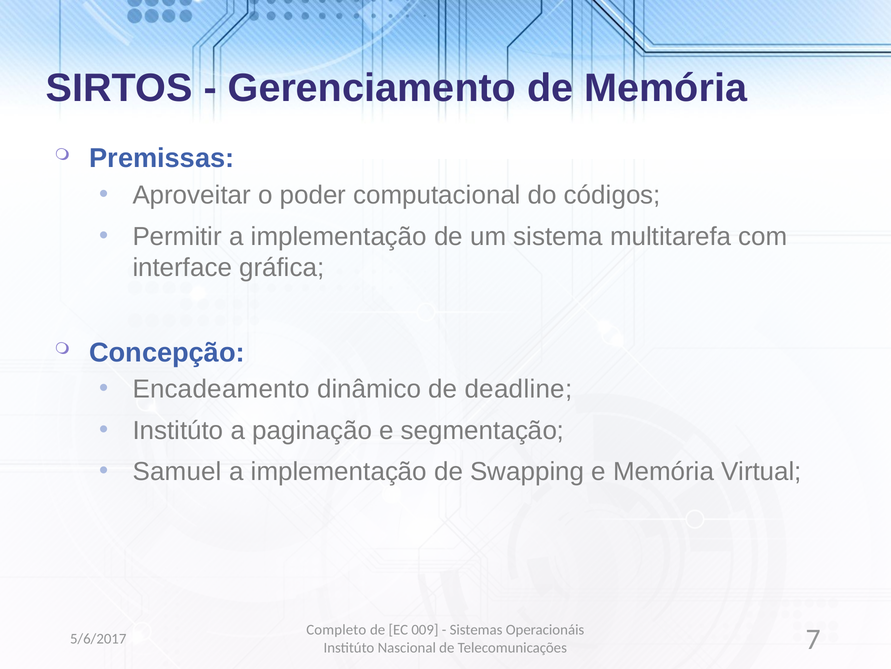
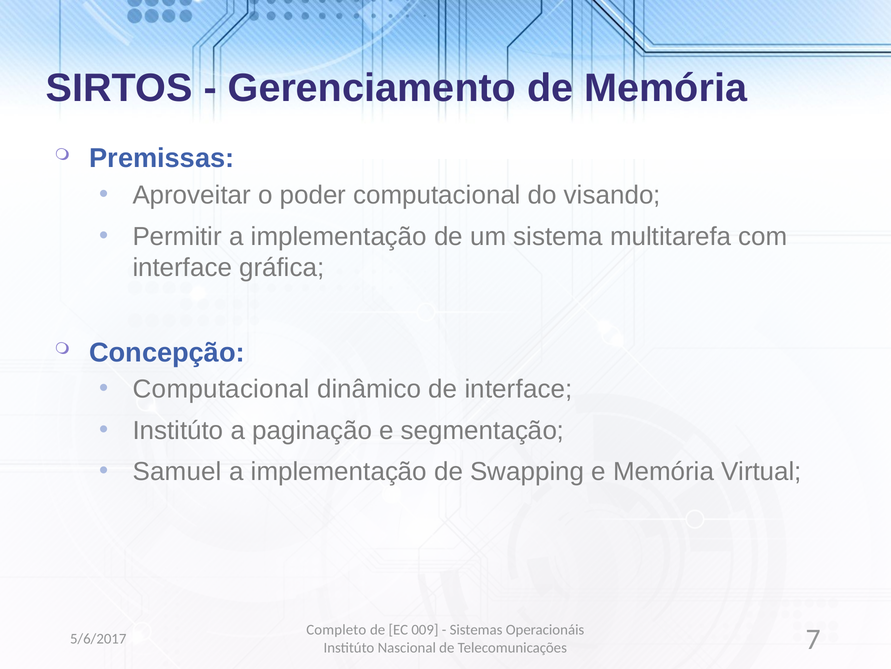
códigos: códigos -> visando (612, 195)
Encadeamento: Encadeamento -> Computacional (221, 389)
de deadline: deadline -> interface (519, 389)
